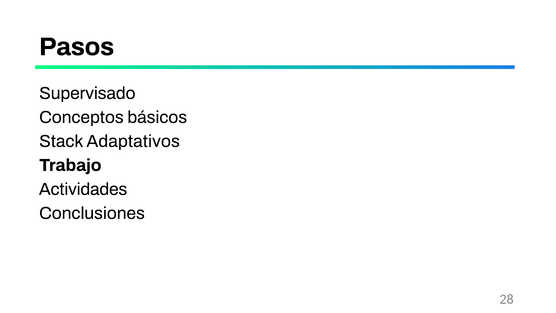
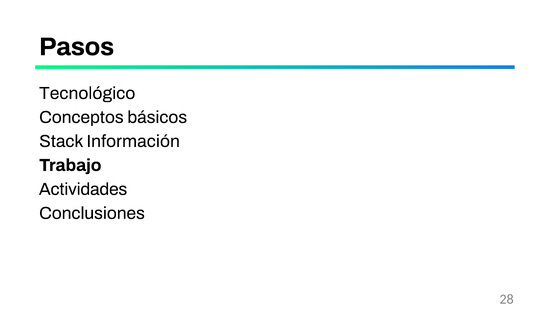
Supervisado: Supervisado -> Tecnológico (87, 93)
Adaptativos: Adaptativos -> Información (133, 141)
